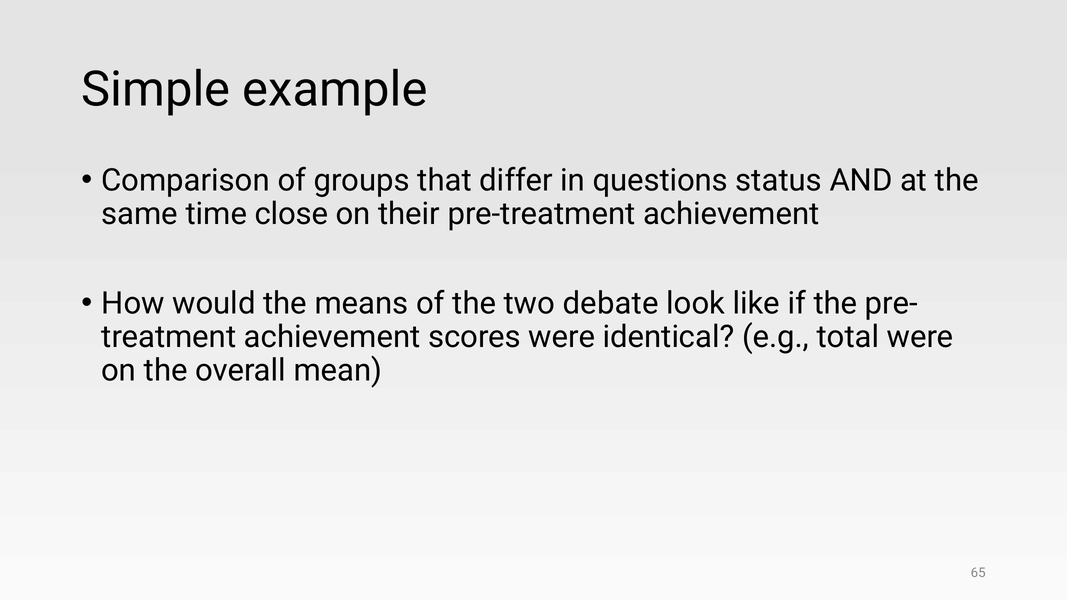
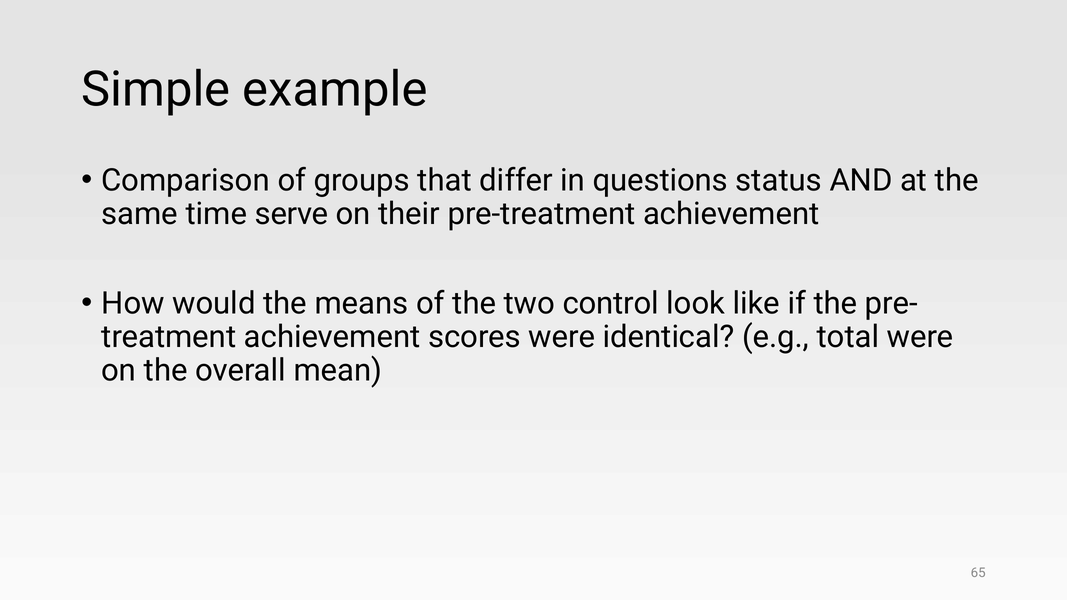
close: close -> serve (292, 214)
debate: debate -> control (611, 303)
